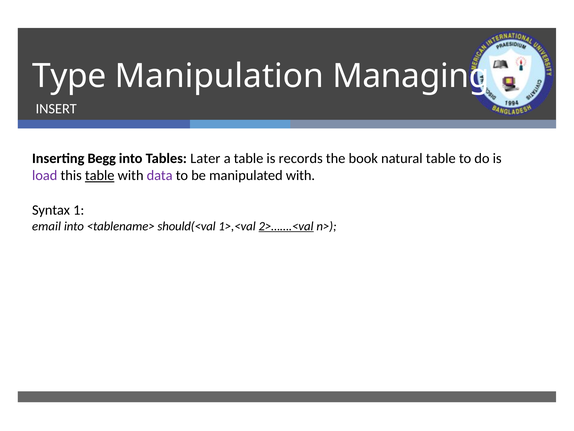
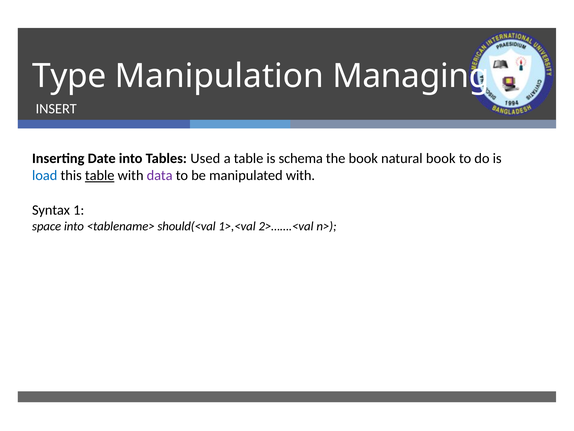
Begg: Begg -> Date (102, 158)
Later: Later -> Used (205, 158)
records: records -> schema (301, 158)
natural table: table -> book (441, 158)
load colour: purple -> blue (45, 175)
email: email -> space (47, 226)
2>…….<val underline: present -> none (286, 226)
